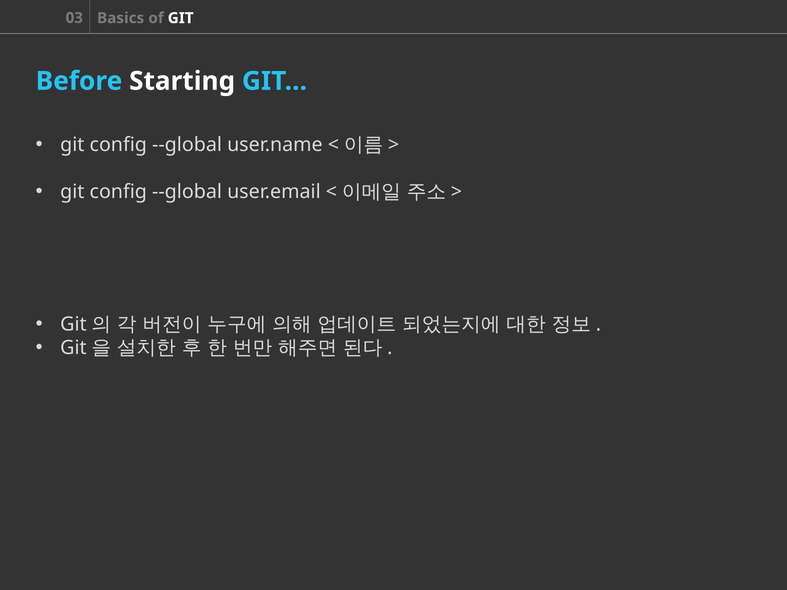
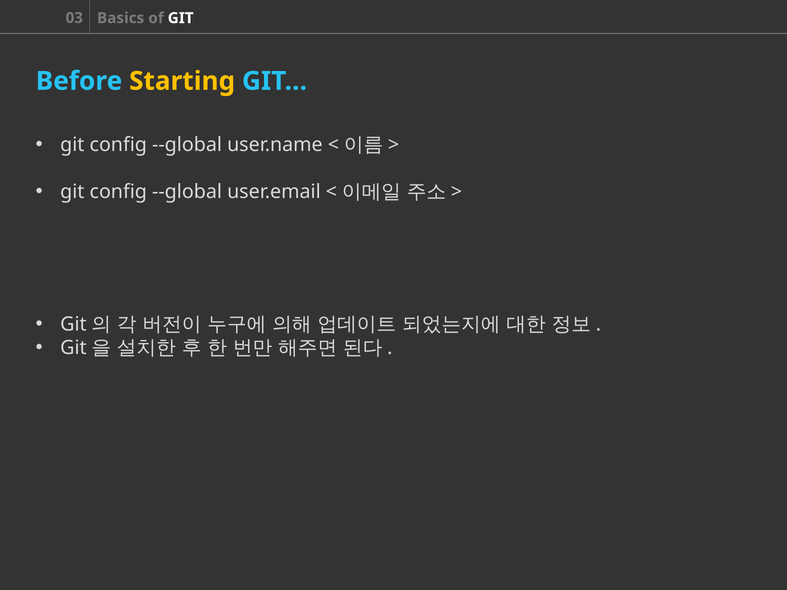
Starting colour: white -> yellow (182, 81)
